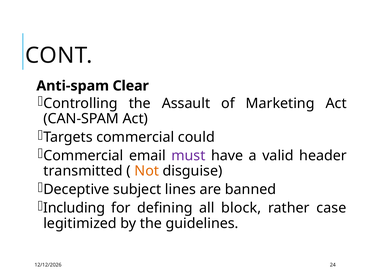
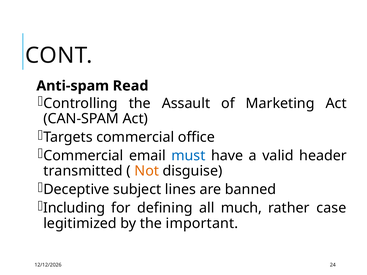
Clear: Clear -> Read (131, 86)
could: could -> office (196, 137)
must colour: purple -> blue (188, 156)
block: block -> much (241, 208)
guidelines: guidelines -> important (202, 224)
